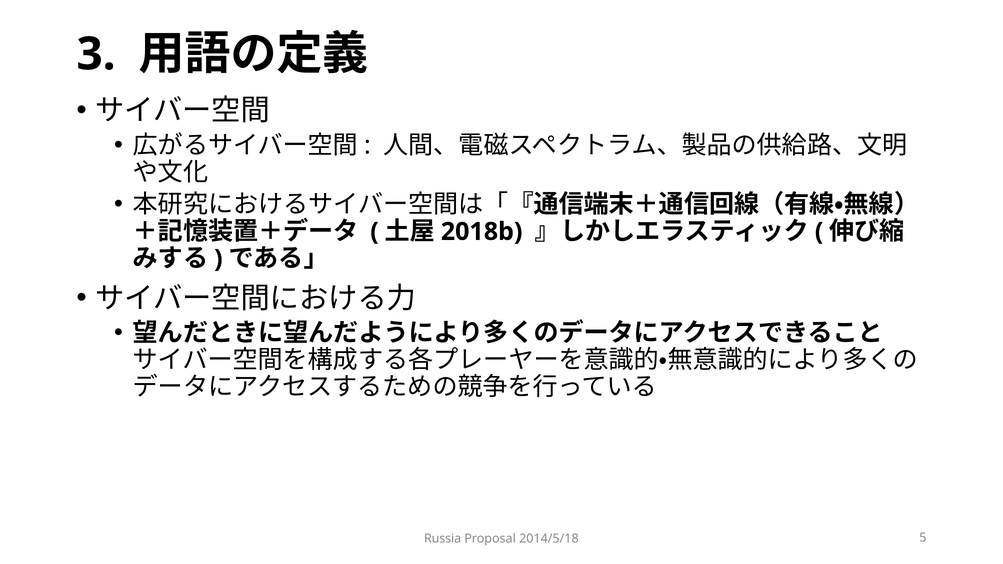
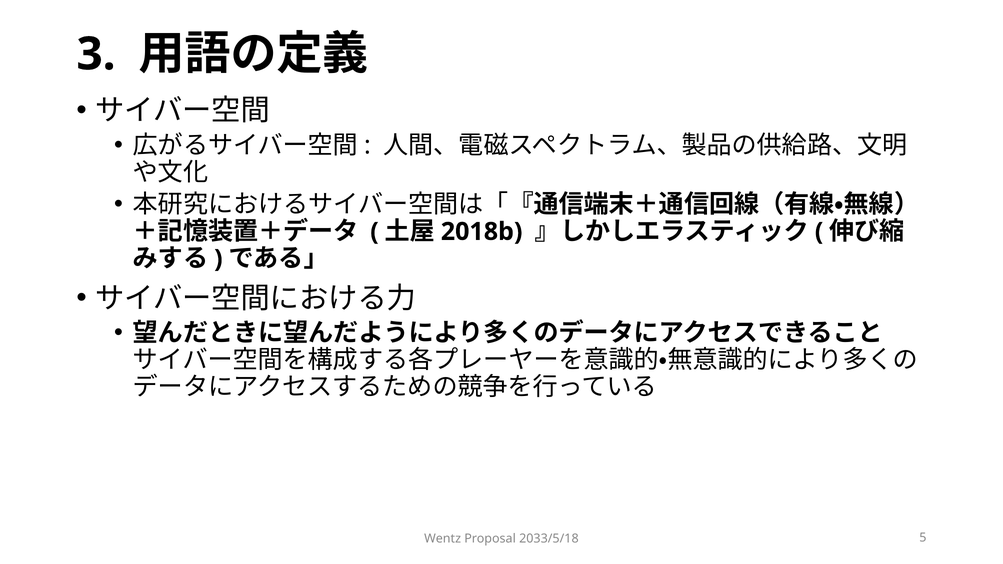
Russia: Russia -> Wentz (443, 539)
2014/5/18: 2014/5/18 -> 2033/5/18 (549, 539)
